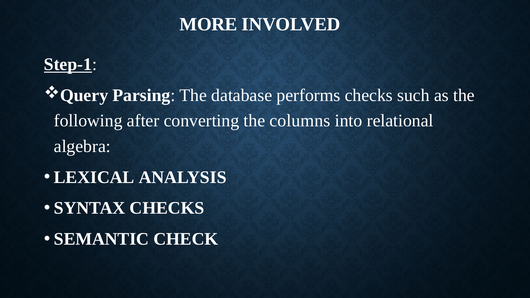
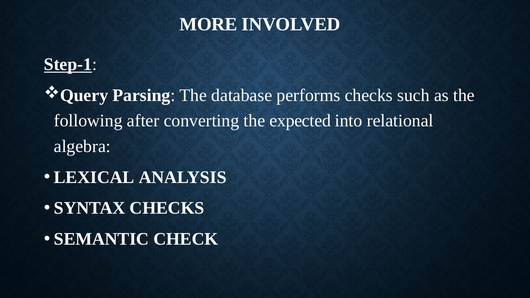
columns: columns -> expected (300, 121)
